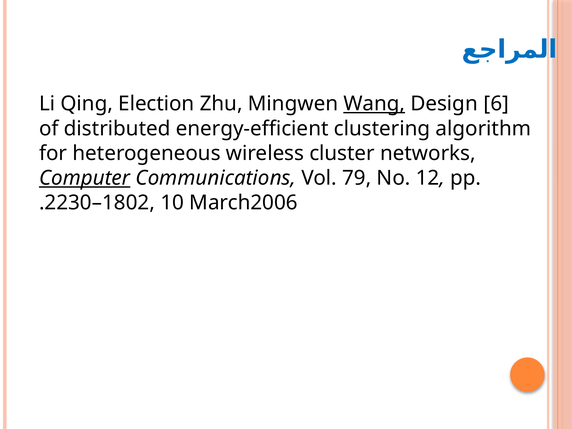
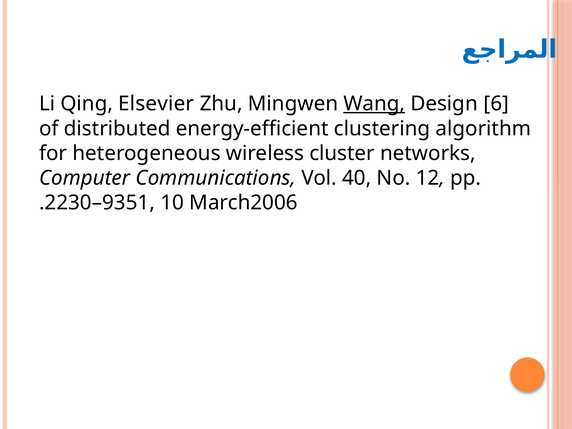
Election: Election -> Elsevier (156, 104)
Computer underline: present -> none (85, 178)
79: 79 -> 40 (357, 178)
2230–1802: 2230–1802 -> 2230–9351 (100, 203)
